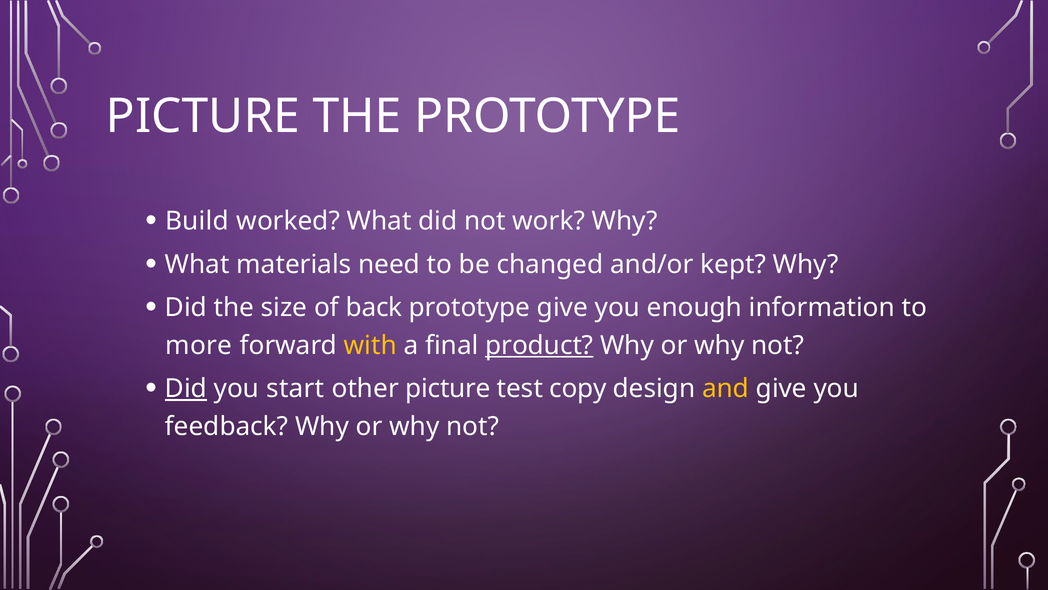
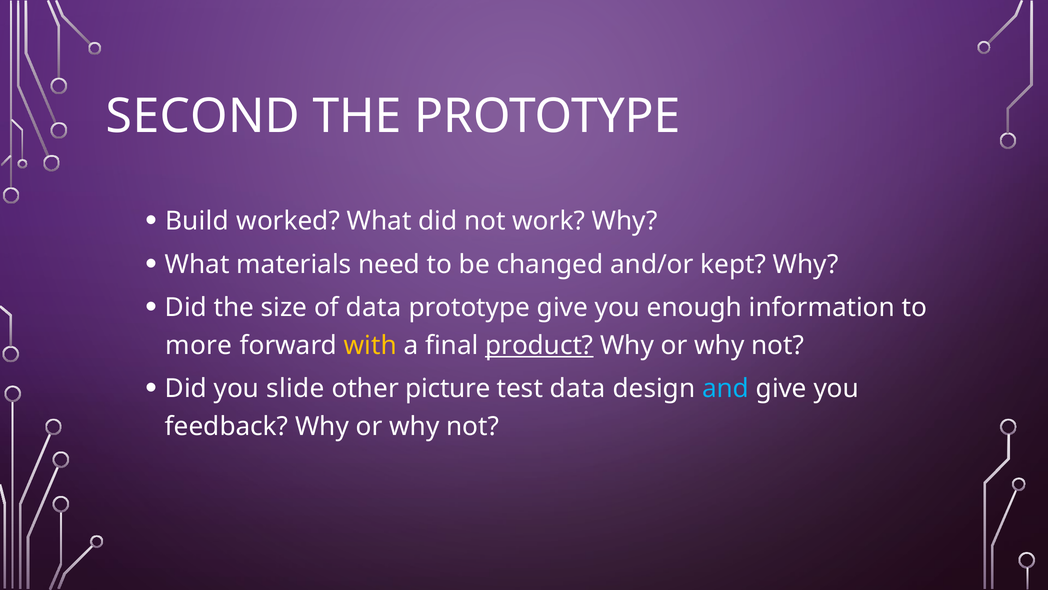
PICTURE: PICTURE -> SECOND (203, 116)
of back: back -> data (374, 307)
Did underline: present -> none (186, 388)
start: start -> slide (295, 388)
test copy: copy -> data (578, 388)
and colour: yellow -> light blue (726, 388)
